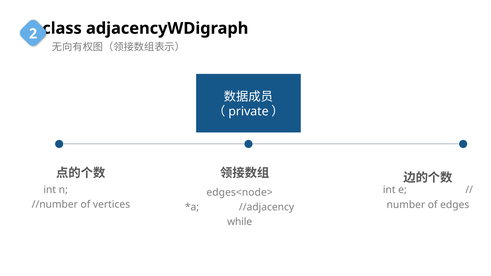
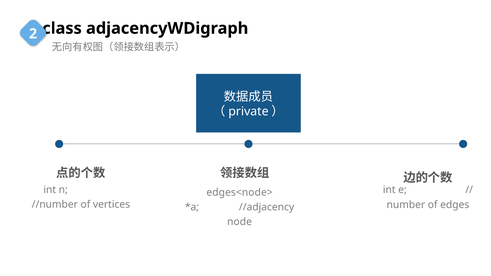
while: while -> node (240, 222)
